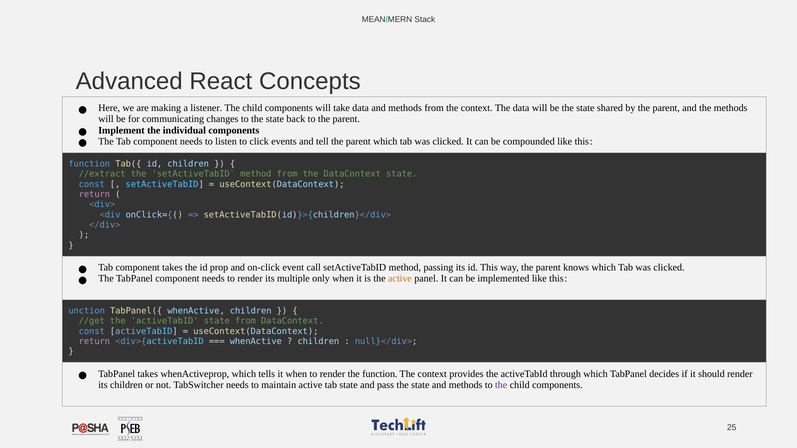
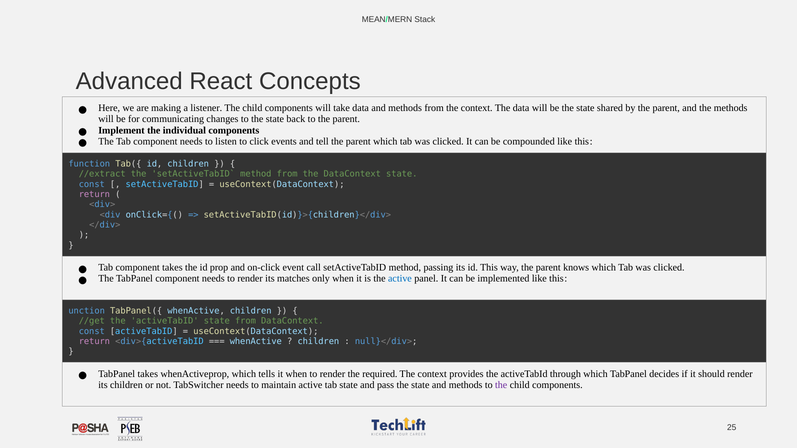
multiple: multiple -> matches (293, 279)
active colour: orange -> blue (400, 279)
the function: function -> required (380, 374)
